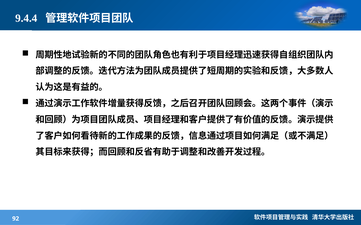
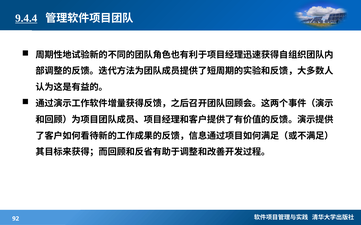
9.4.4 underline: none -> present (26, 18)
